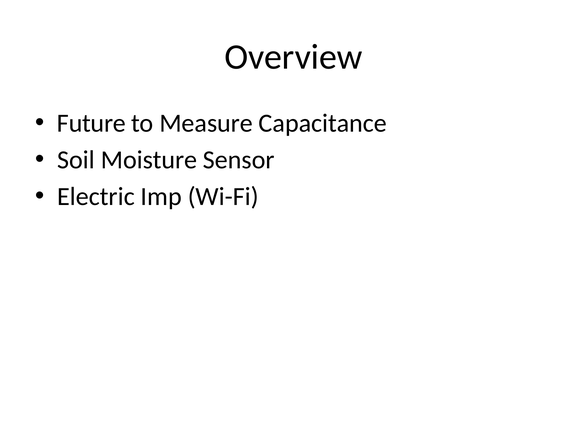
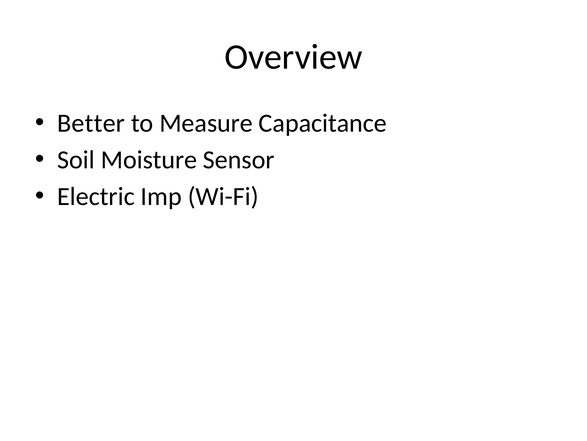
Future: Future -> Better (91, 123)
